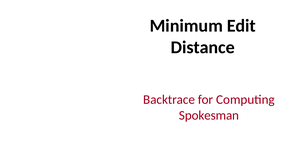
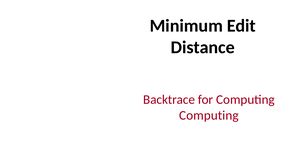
Spokesman: Spokesman -> Computing (209, 115)
